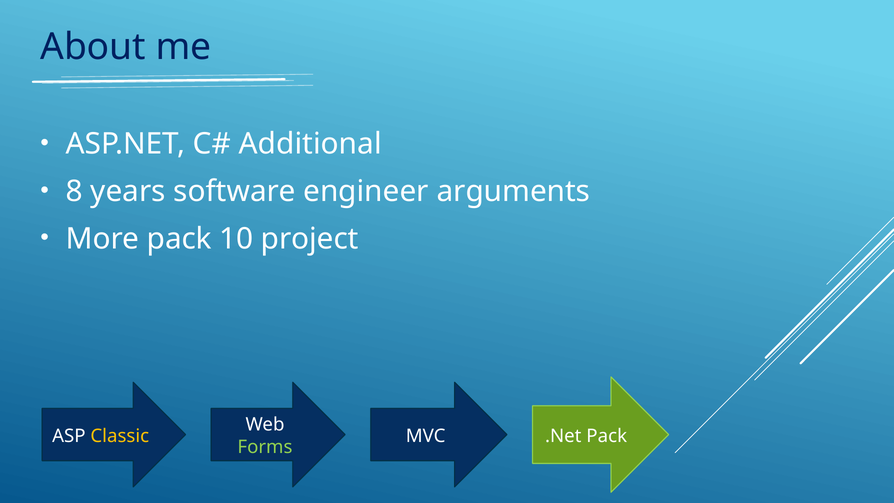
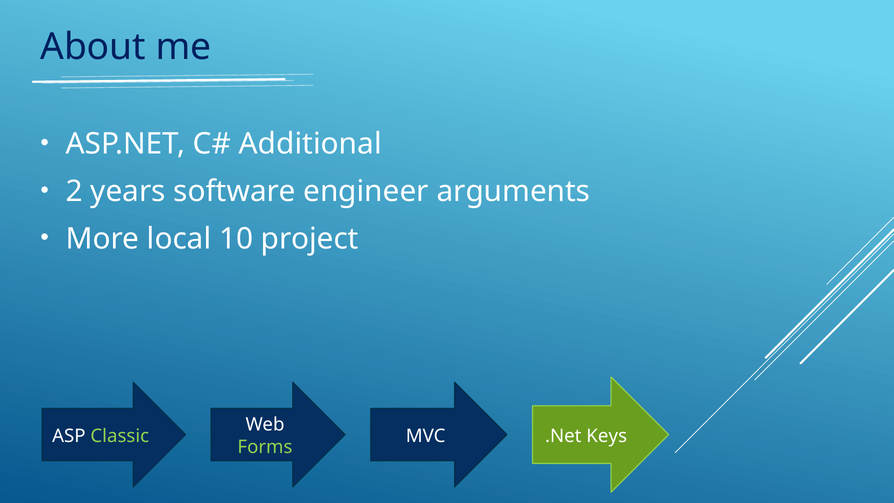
8: 8 -> 2 (74, 191)
More pack: pack -> local (179, 239)
Classic colour: yellow -> light green (120, 436)
.Net Pack: Pack -> Keys (607, 436)
